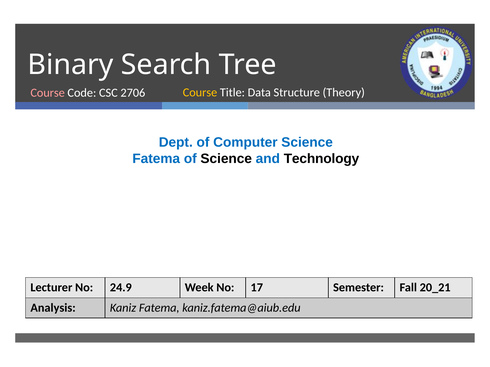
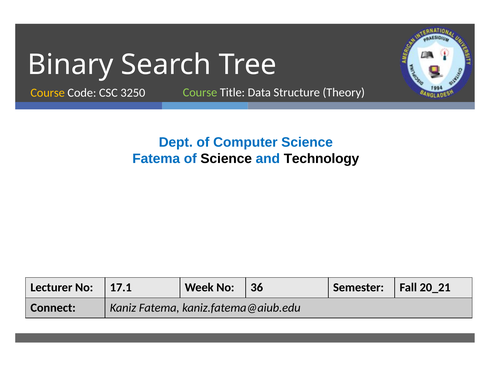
Course colour: yellow -> light green (200, 92)
Course colour: pink -> yellow (48, 93)
2706: 2706 -> 3250 (133, 93)
24.9: 24.9 -> 17.1 (121, 288)
17: 17 -> 36 (257, 288)
Analysis: Analysis -> Connect (53, 308)
